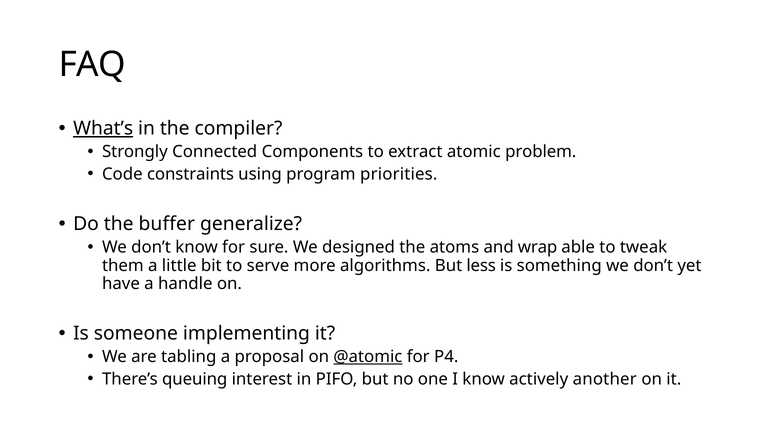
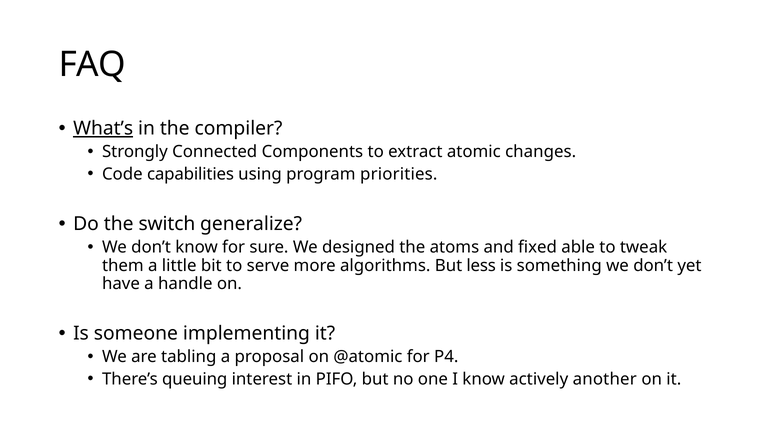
problem: problem -> changes (541, 152)
constraints: constraints -> capabilities (191, 174)
buffer: buffer -> switch (167, 224)
wrap: wrap -> fixed (538, 247)
@atomic underline: present -> none (368, 357)
